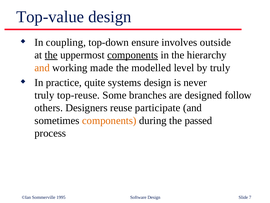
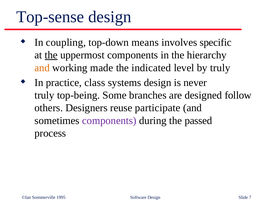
Top-value: Top-value -> Top-sense (50, 17)
ensure: ensure -> means (145, 42)
outside: outside -> specific (216, 42)
components underline: present -> none (133, 55)
modelled: modelled -> indicated (151, 68)
quite: quite -> class (95, 82)
top-reuse: top-reuse -> top-being (78, 95)
components colour: orange -> purple (109, 120)
